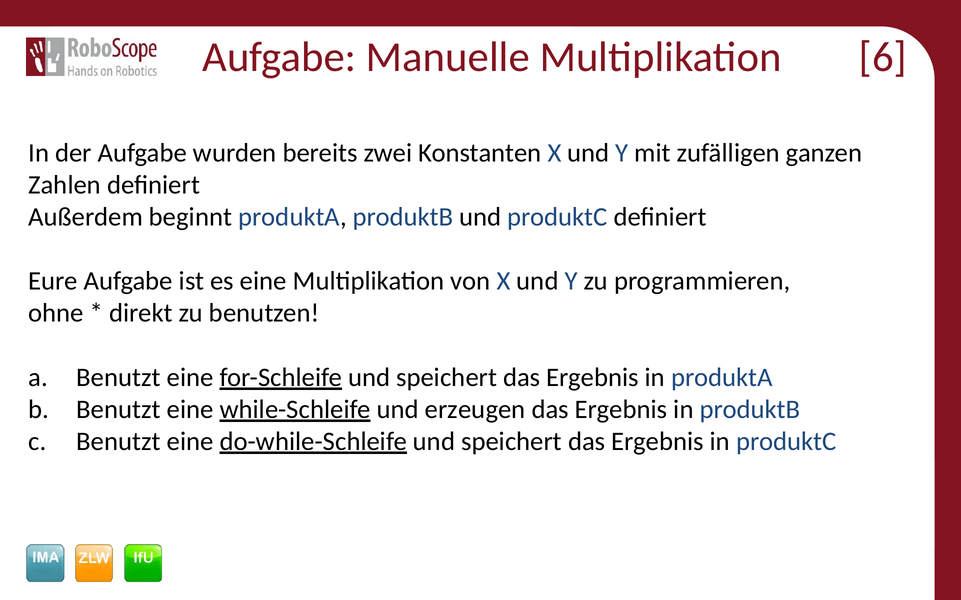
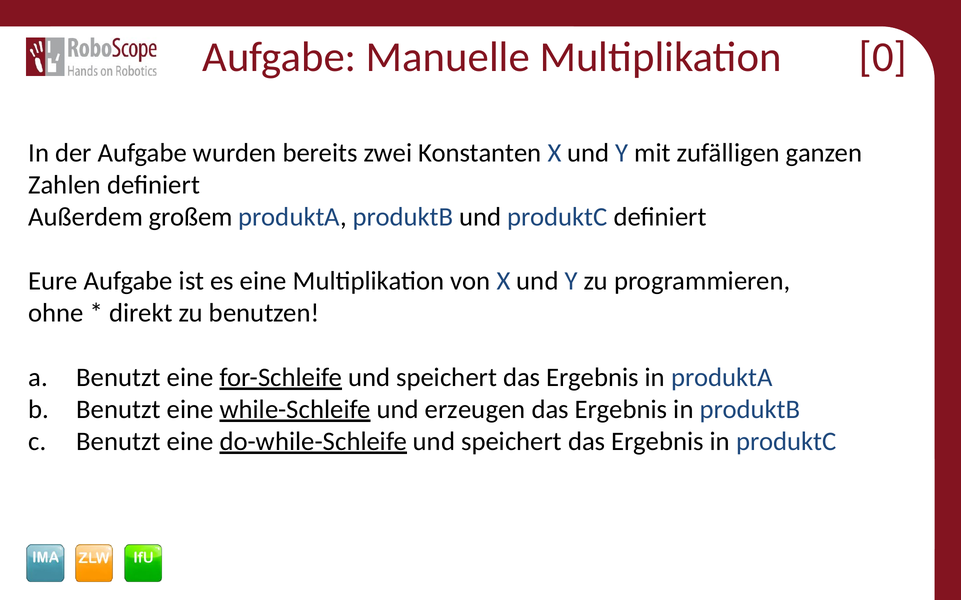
6: 6 -> 0 (883, 57)
beginnt: beginnt -> großem (191, 217)
